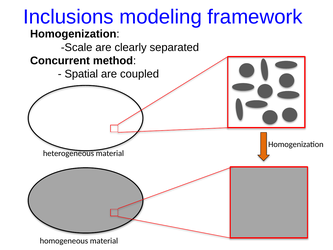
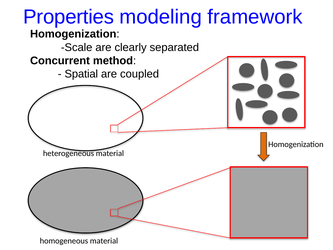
Inclusions: Inclusions -> Properties (69, 17)
